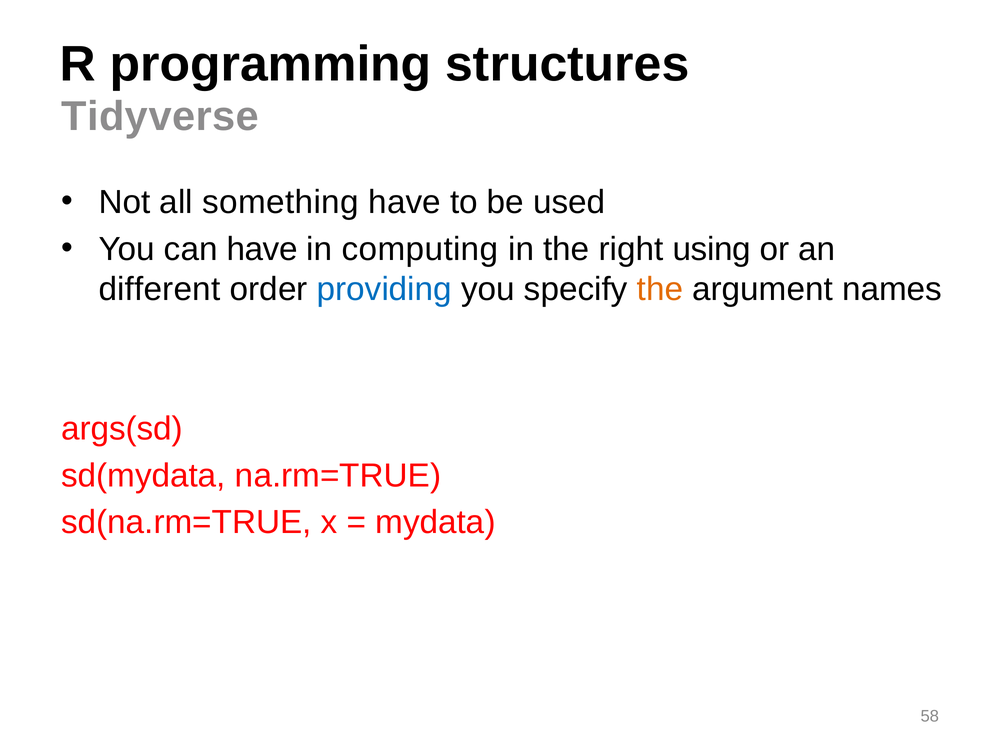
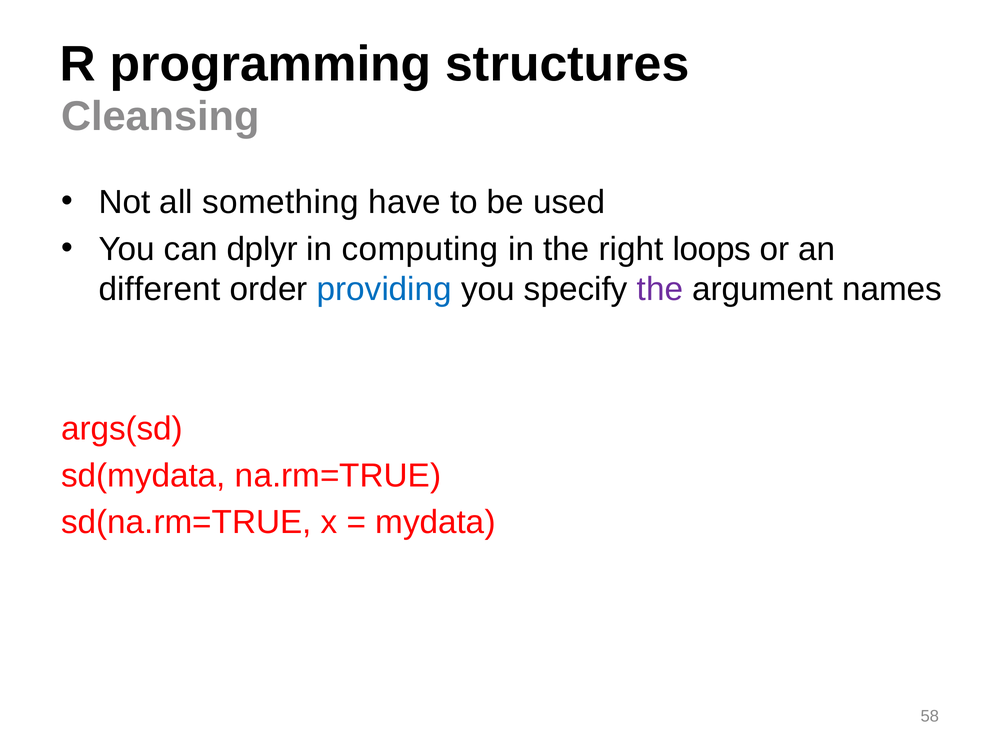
Tidyverse: Tidyverse -> Cleansing (160, 116)
can have: have -> dplyr (262, 249)
using: using -> loops (712, 249)
the colour: orange -> purple (660, 289)
